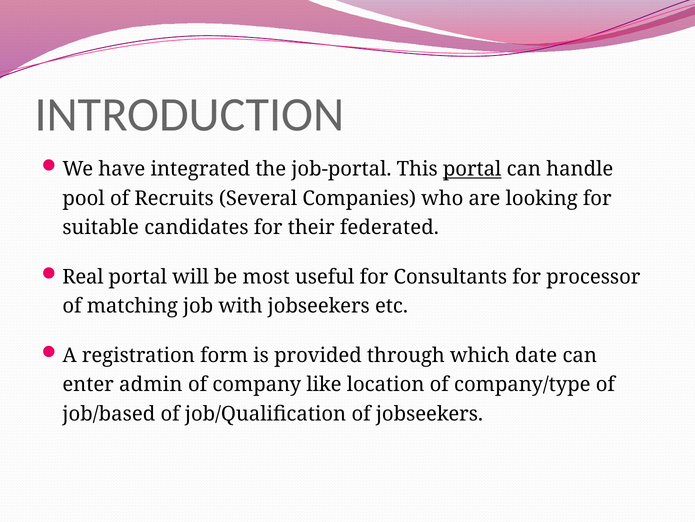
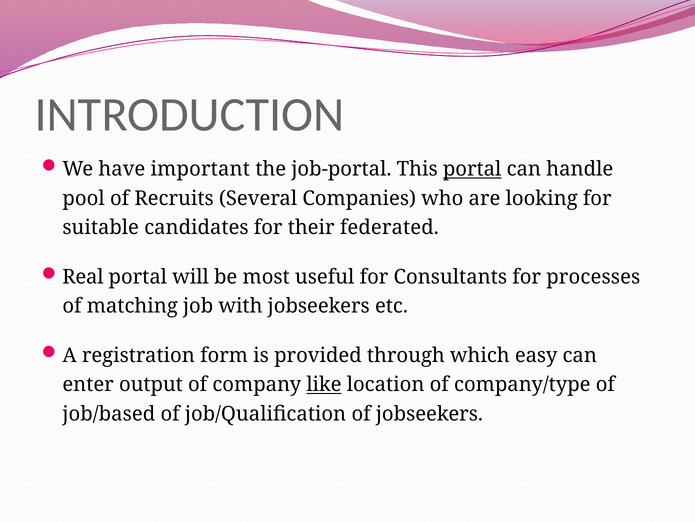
integrated: integrated -> important (200, 169)
processor: processor -> processes (593, 277)
date: date -> easy (536, 355)
admin: admin -> output (151, 384)
like underline: none -> present (324, 384)
